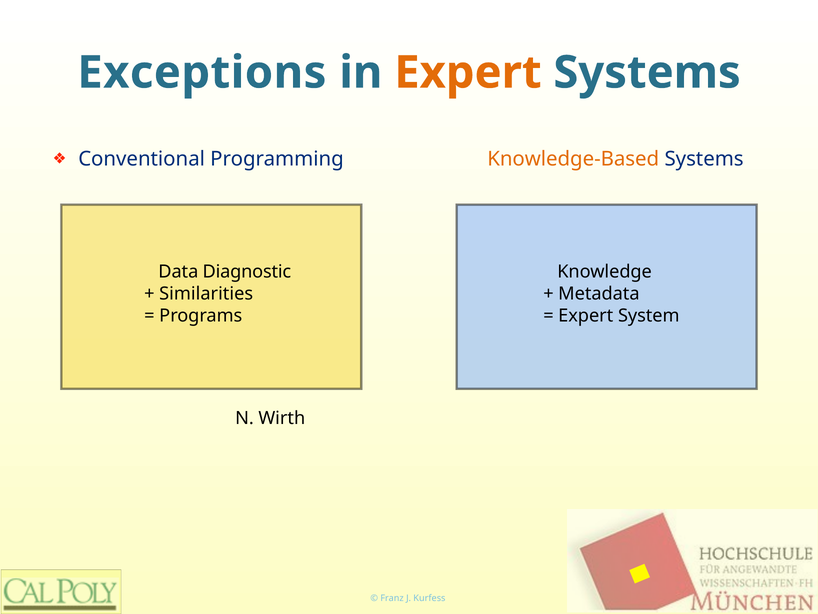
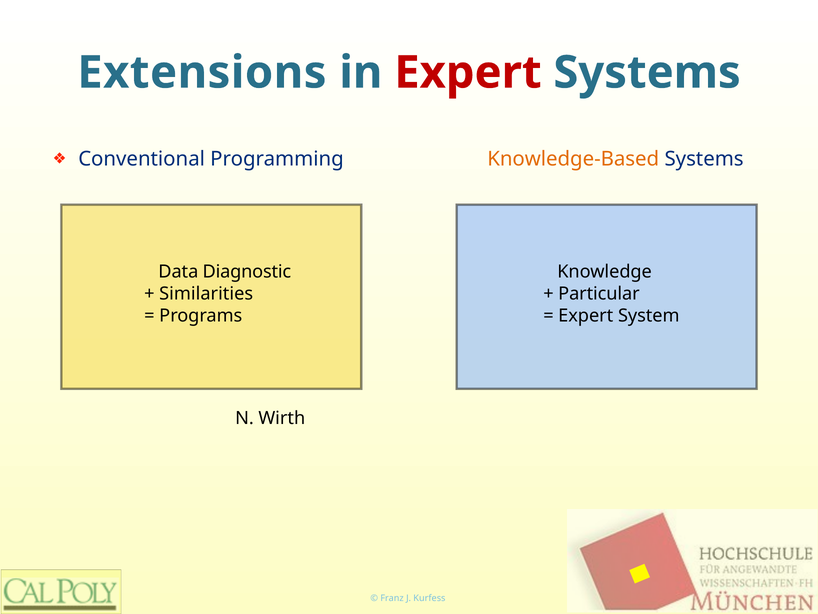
Exceptions: Exceptions -> Extensions (202, 73)
Expert colour: orange -> red (468, 73)
Metadata: Metadata -> Particular (599, 294)
